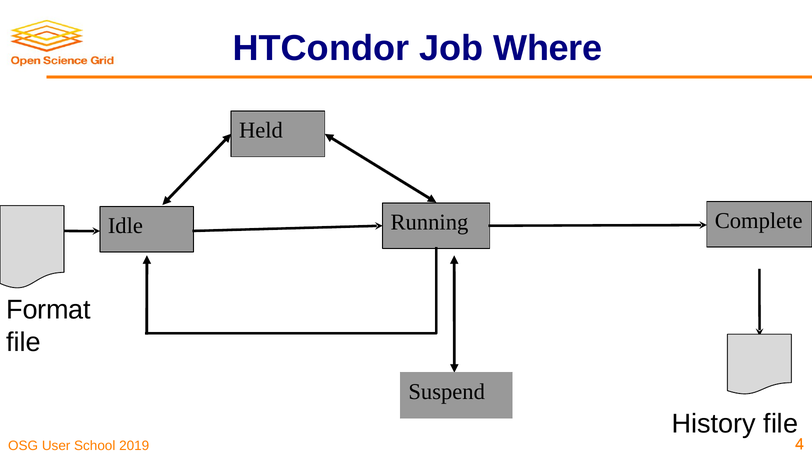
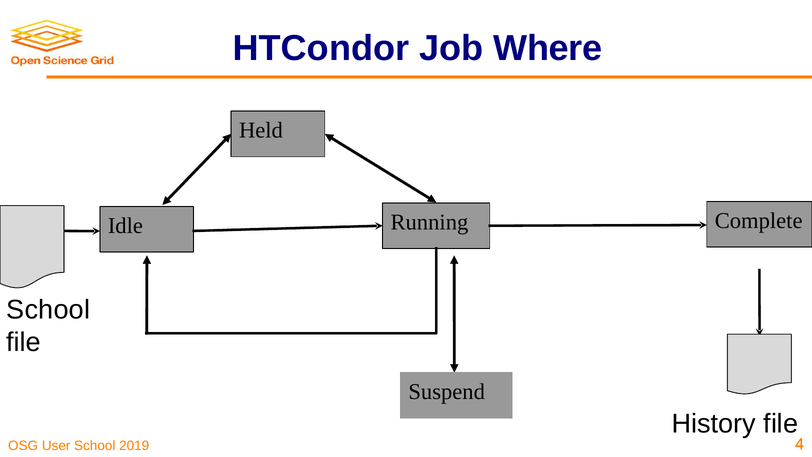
Format: Format -> School (48, 310)
